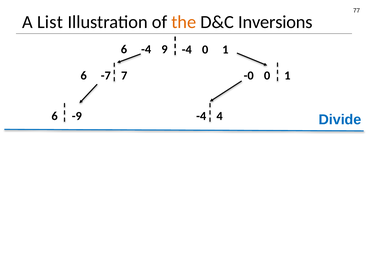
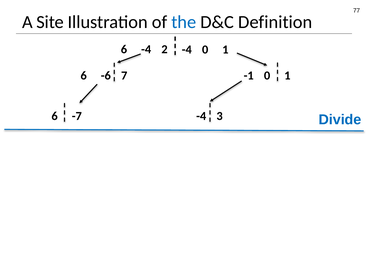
List: List -> Site (50, 22)
the colour: orange -> blue (184, 22)
Inversions: Inversions -> Definition (275, 22)
9: 9 -> 2 (165, 49)
-7: -7 -> -6 (106, 76)
-0: -0 -> -1 (249, 75)
-9: -9 -> -7 (77, 116)
4: 4 -> 3 (220, 116)
